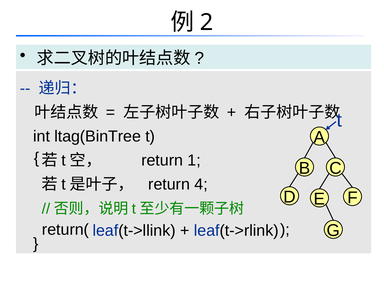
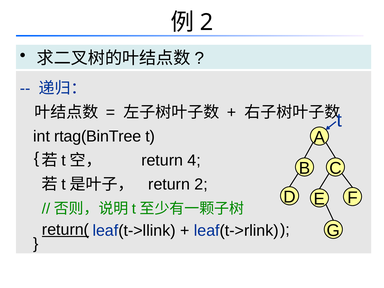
ltag(BinTree: ltag(BinTree -> rtag(BinTree (98, 136)
1: 1 -> 4 (194, 160)
return 4: 4 -> 2 (201, 184)
return( underline: none -> present (66, 230)
